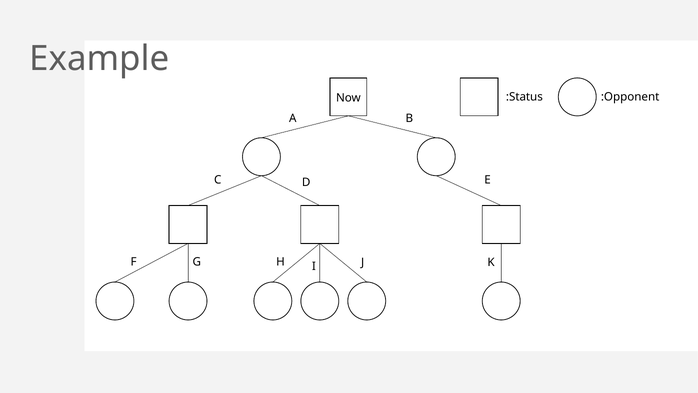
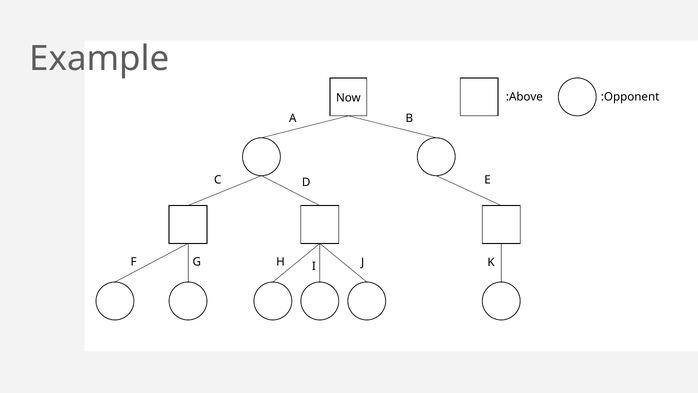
:Status: :Status -> :Above (524, 97)
